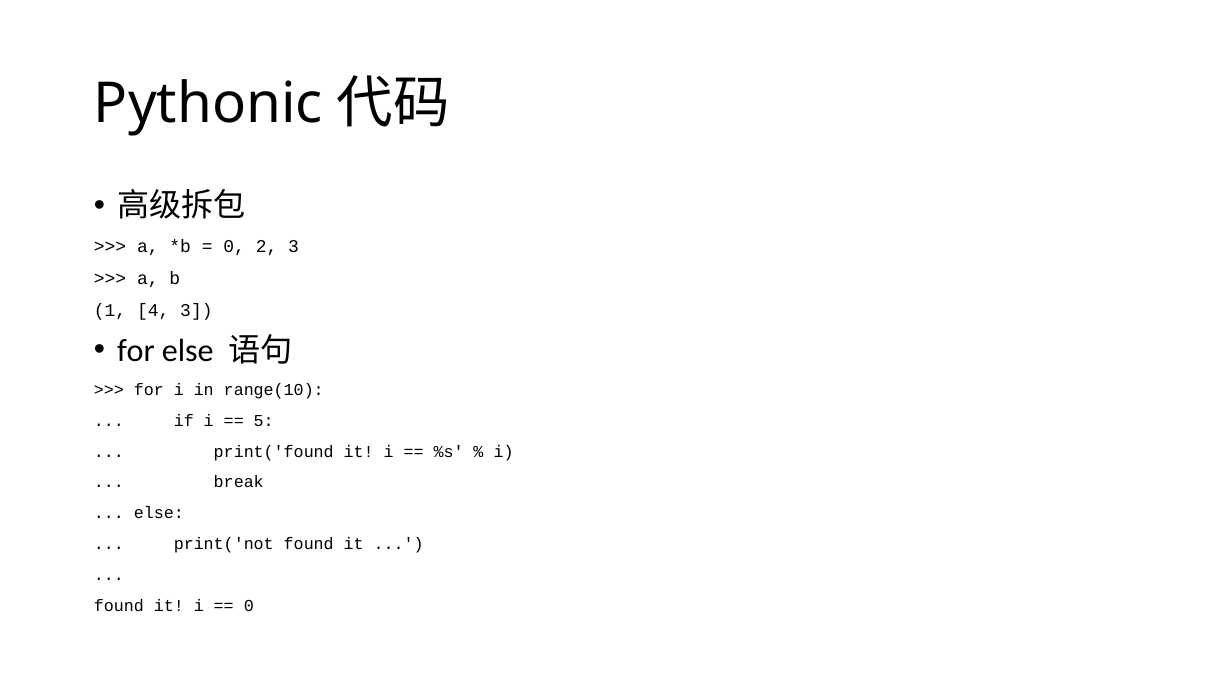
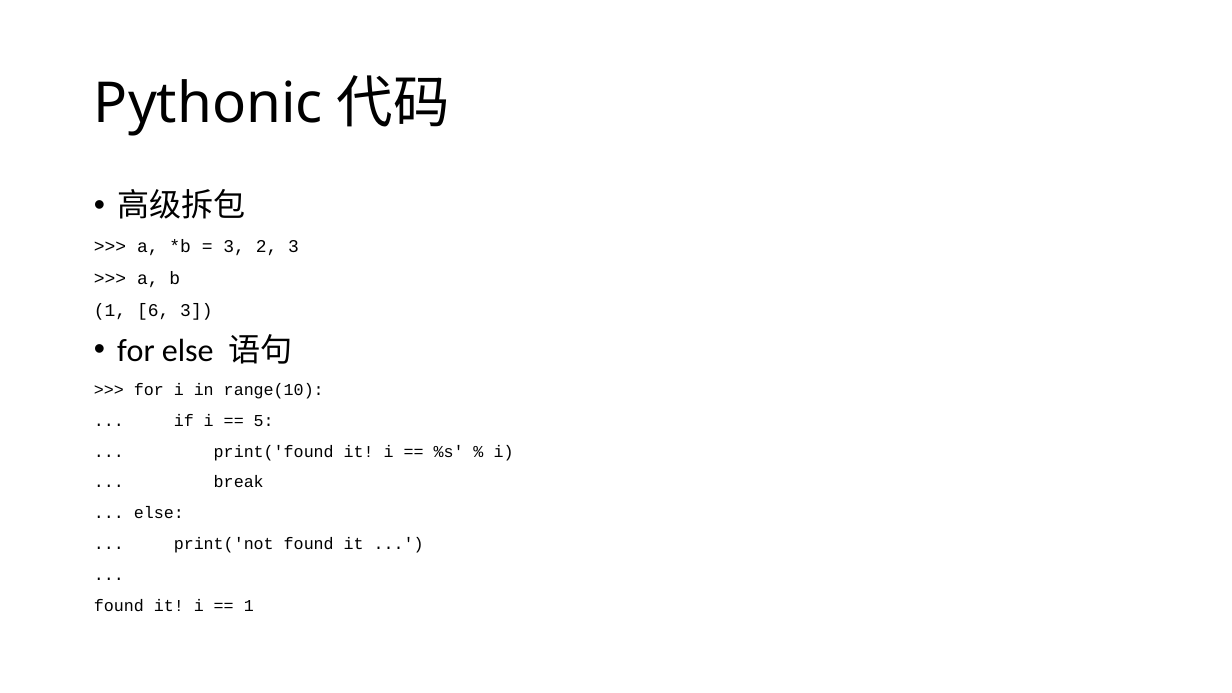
0: 0 -> 3 (234, 246)
4: 4 -> 6 (153, 311)
0: 0 -> 1 (249, 606)
